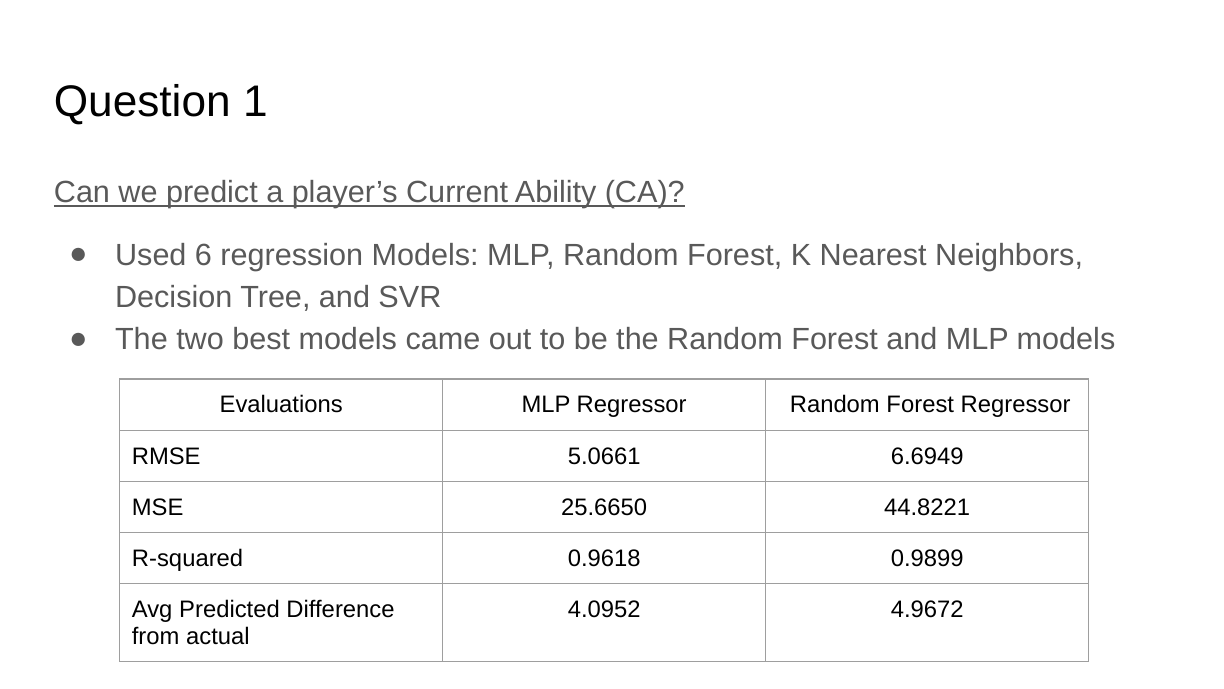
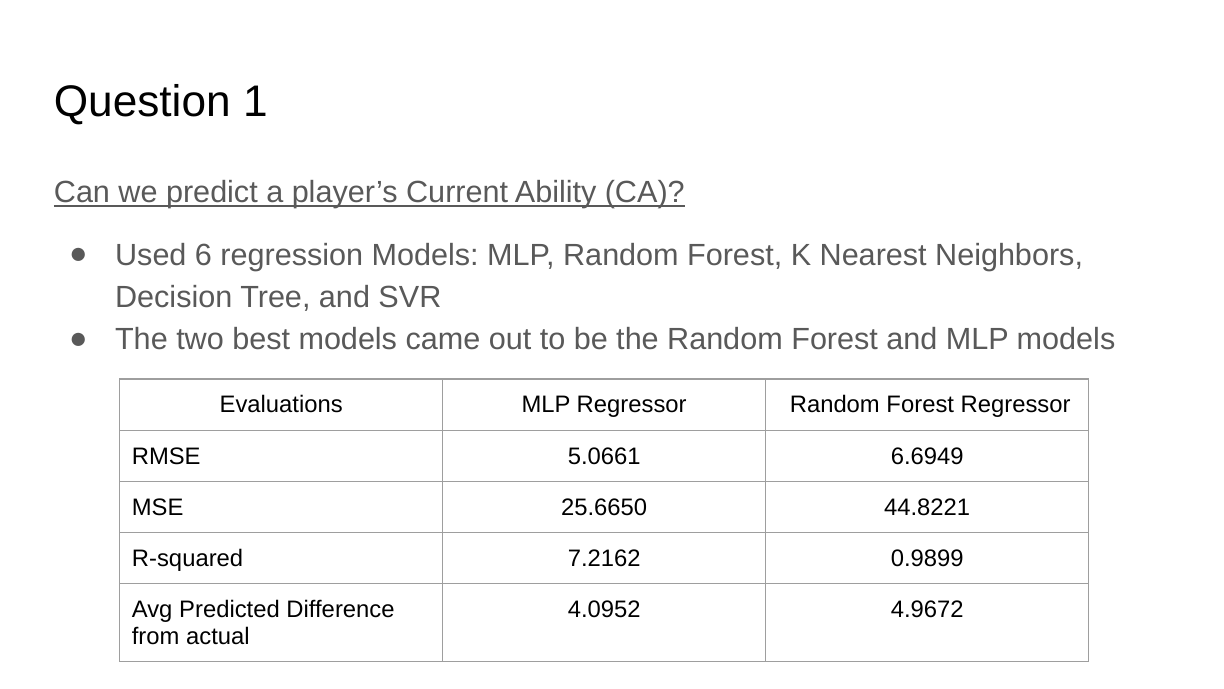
0.9618: 0.9618 -> 7.2162 (604, 558)
